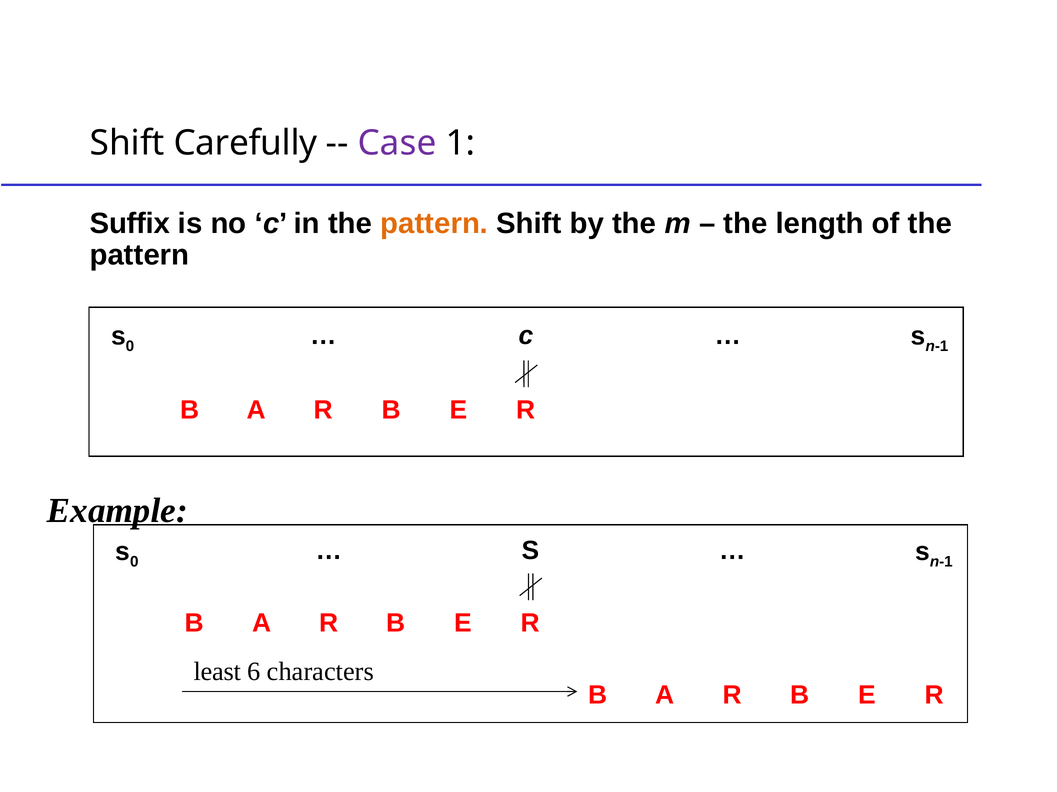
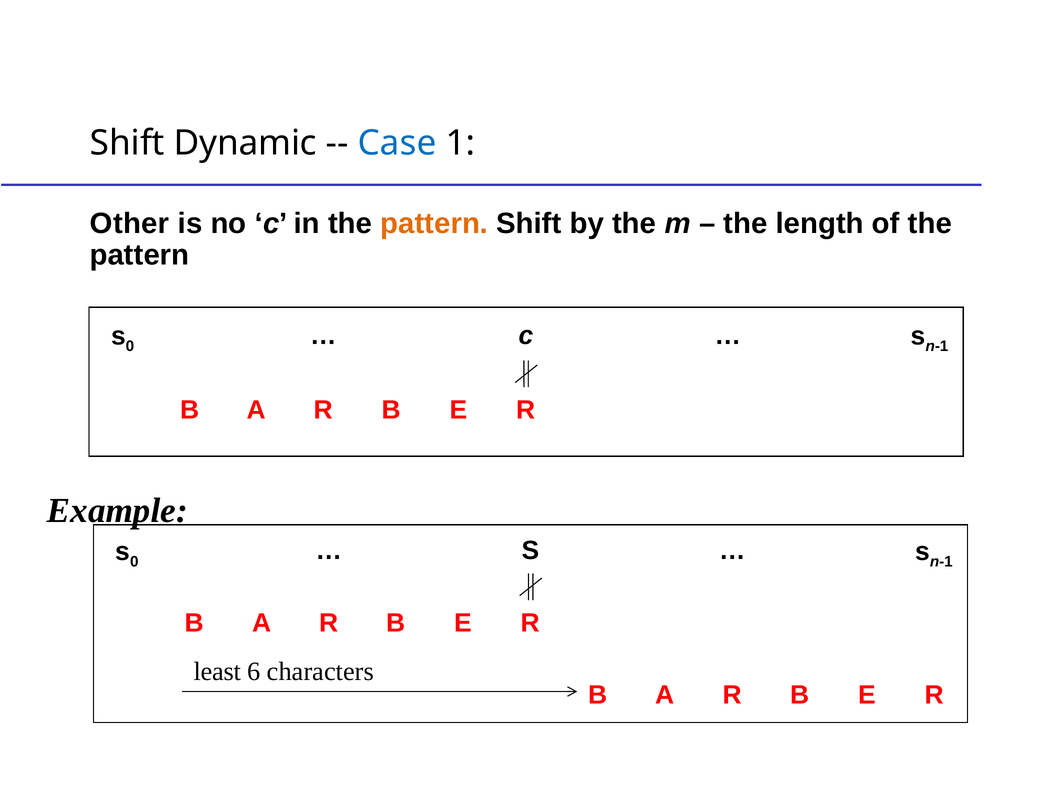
Carefully: Carefully -> Dynamic (245, 143)
Case colour: purple -> blue (397, 143)
Suffix: Suffix -> Other (130, 224)
